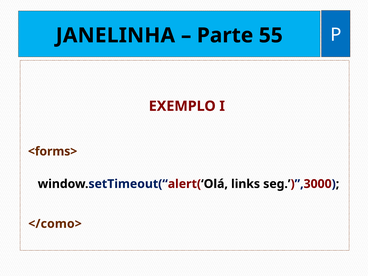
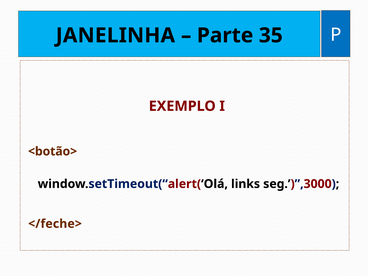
55: 55 -> 35 (271, 35)
<forms>: <forms> -> <botão> (53, 151)
</como>: </como> -> </feche> (55, 224)
